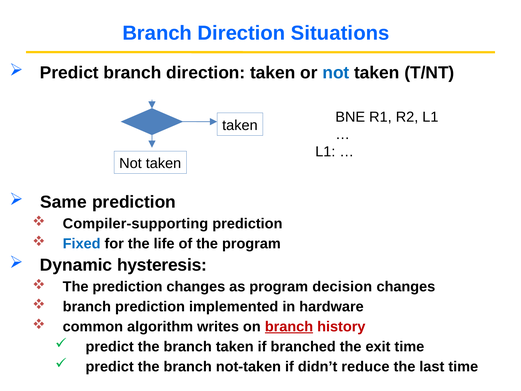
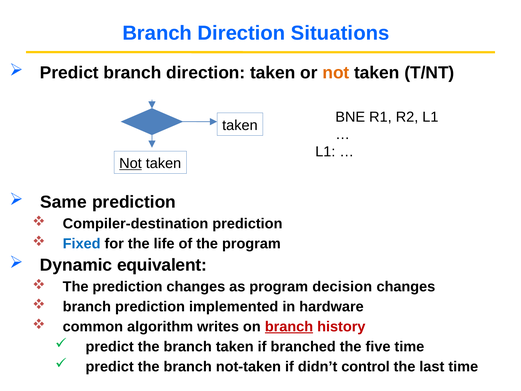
not colour: blue -> orange (336, 73)
Not underline: none -> present (130, 163)
Compiler-supporting: Compiler-supporting -> Compiler-destination (136, 223)
hysteresis: hysteresis -> equivalent (162, 265)
exit: exit -> five (378, 346)
reduce: reduce -> control (366, 366)
